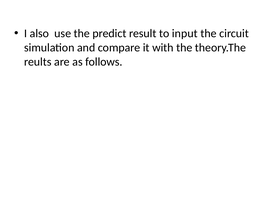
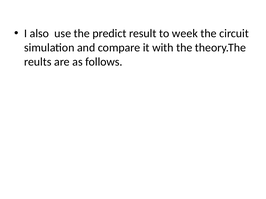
input: input -> week (185, 34)
